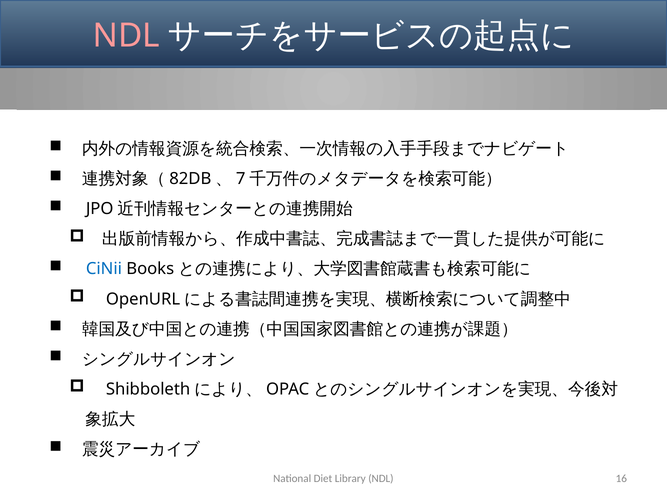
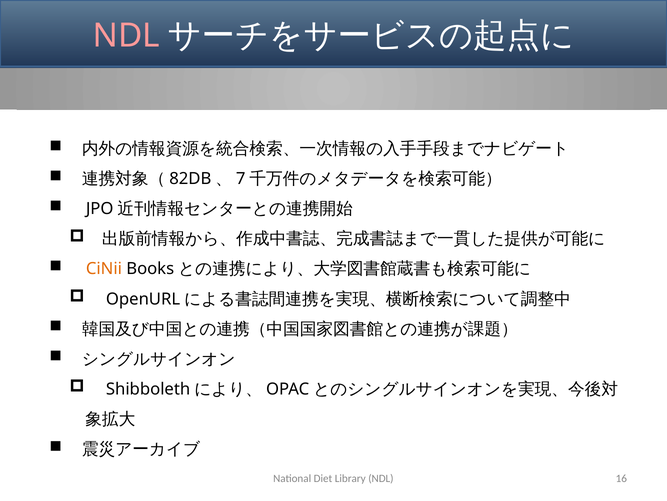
CiNii colour: blue -> orange (104, 269)
